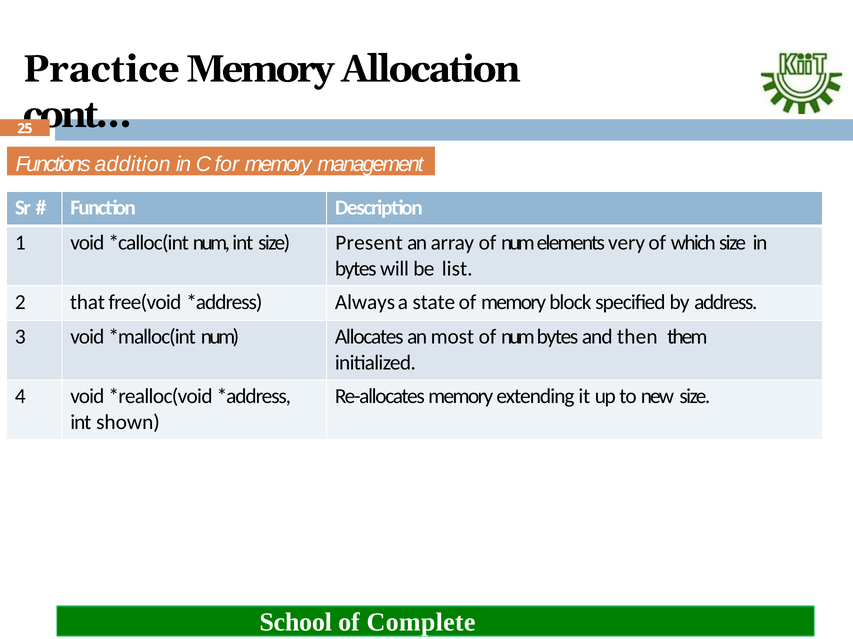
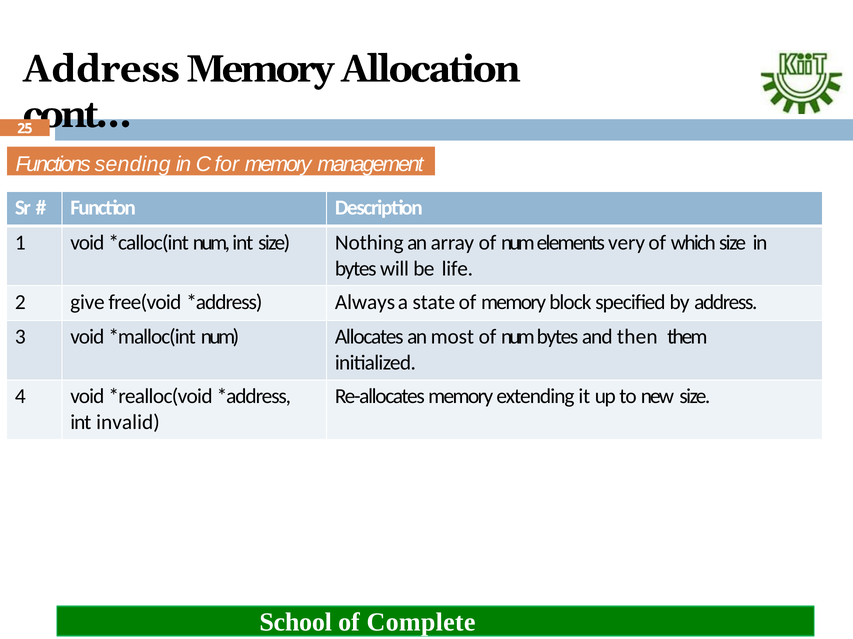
Practice: Practice -> Address (101, 69)
addition: addition -> sending (133, 164)
Present: Present -> Nothing (369, 243)
list: list -> life (457, 269)
that: that -> give (87, 302)
shown: shown -> invalid (128, 423)
